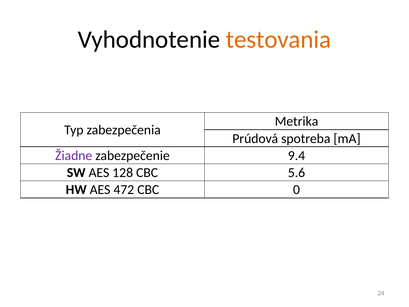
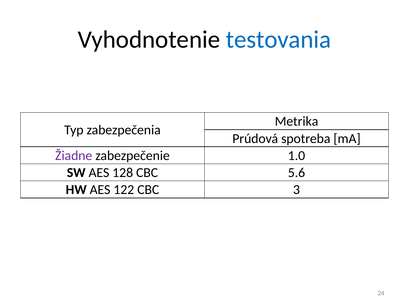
testovania colour: orange -> blue (278, 40)
9.4: 9.4 -> 1.0 (297, 155)
472: 472 -> 122 (124, 190)
0: 0 -> 3 (297, 190)
